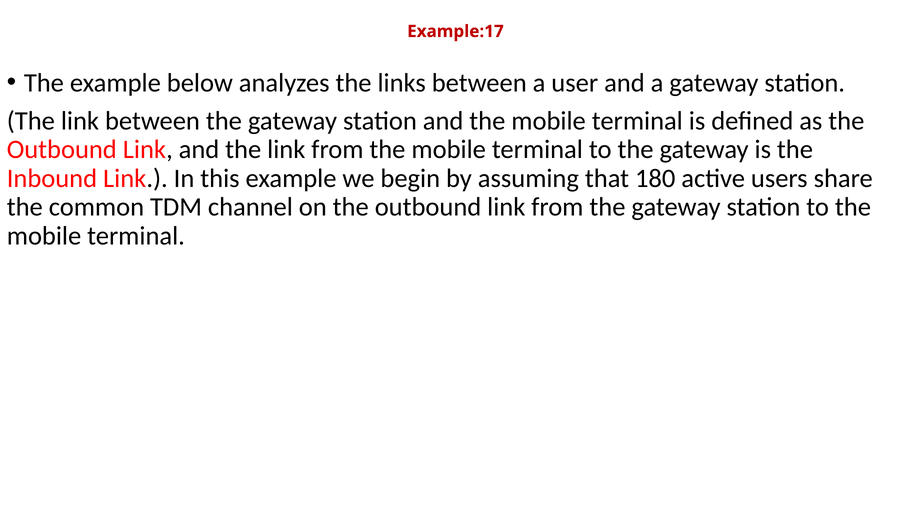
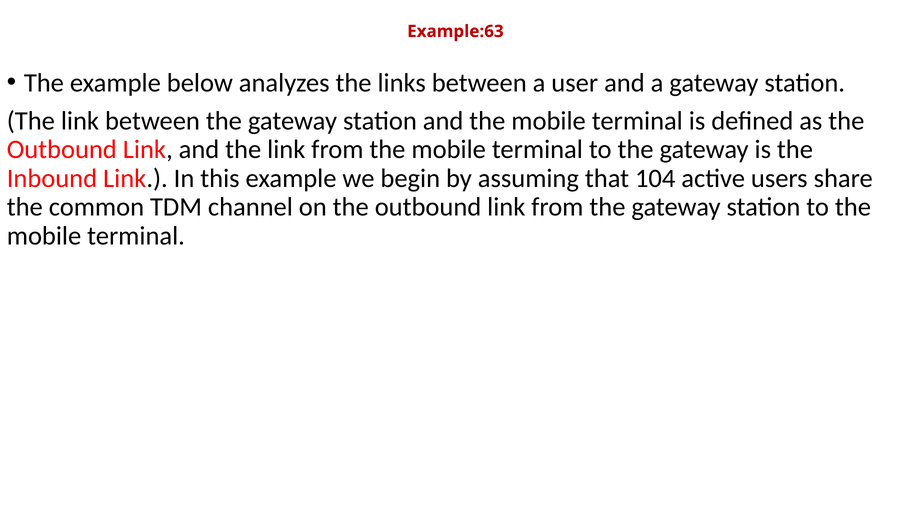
Example:17: Example:17 -> Example:63 (455, 31)
180: 180 -> 104 (655, 178)
